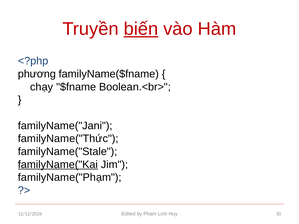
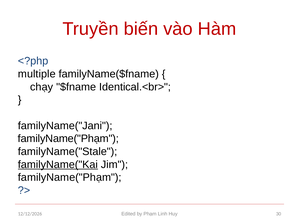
biến underline: present -> none (141, 29)
phương: phương -> multiple (37, 74)
Boolean.<br>: Boolean.<br> -> Identical.<br> (135, 87)
familyName("Thức: familyName("Thức -> familyName("Phạm (68, 139)
